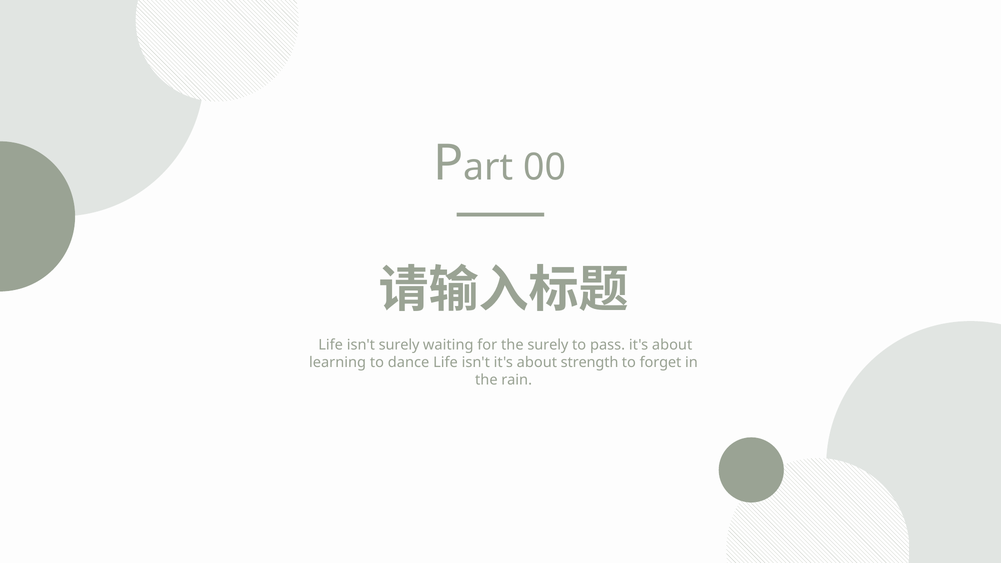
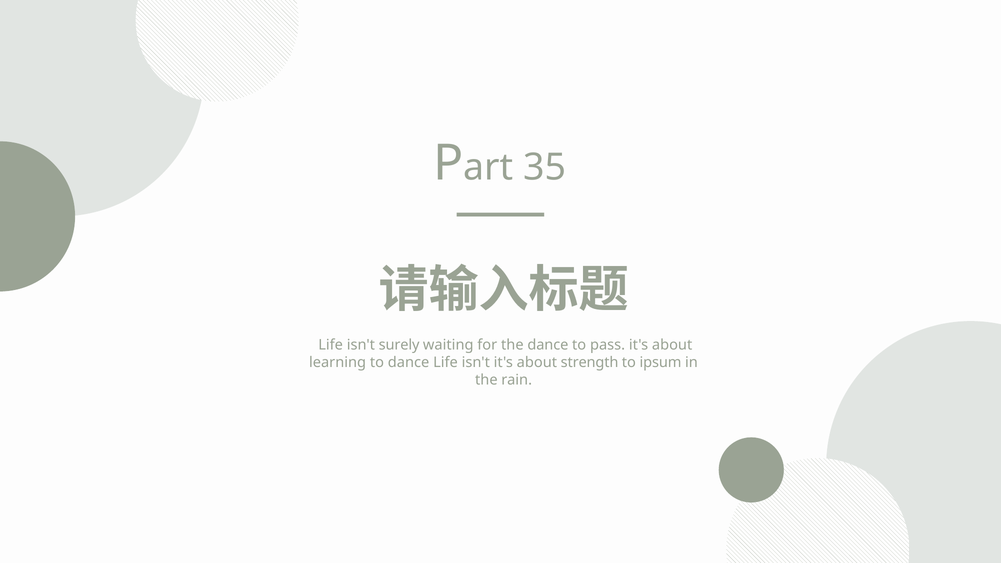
00: 00 -> 35 (545, 167)
the surely: surely -> dance (548, 345)
forget: forget -> ipsum (661, 362)
